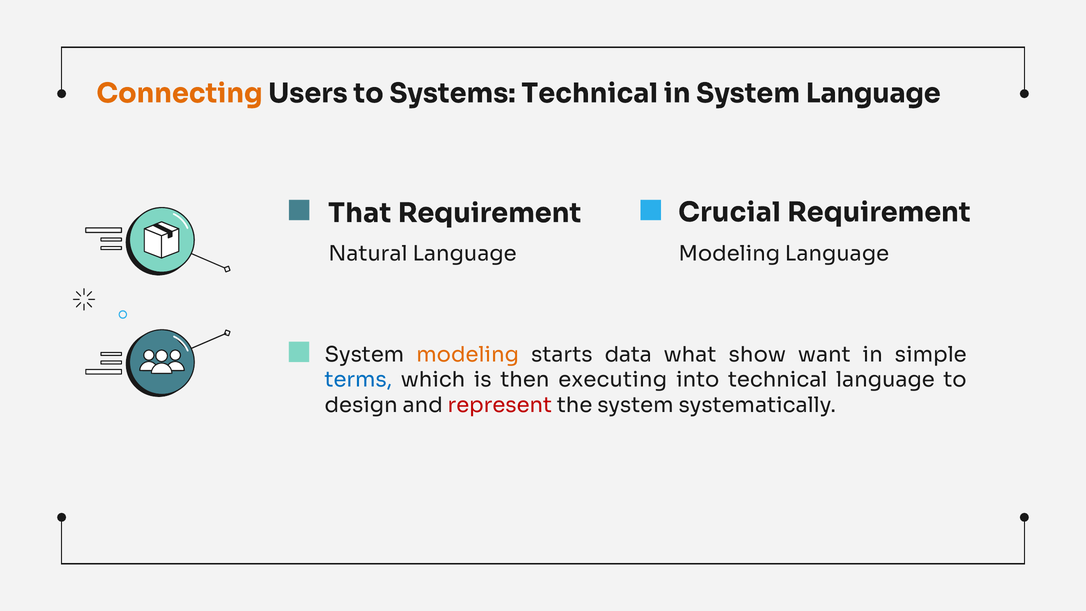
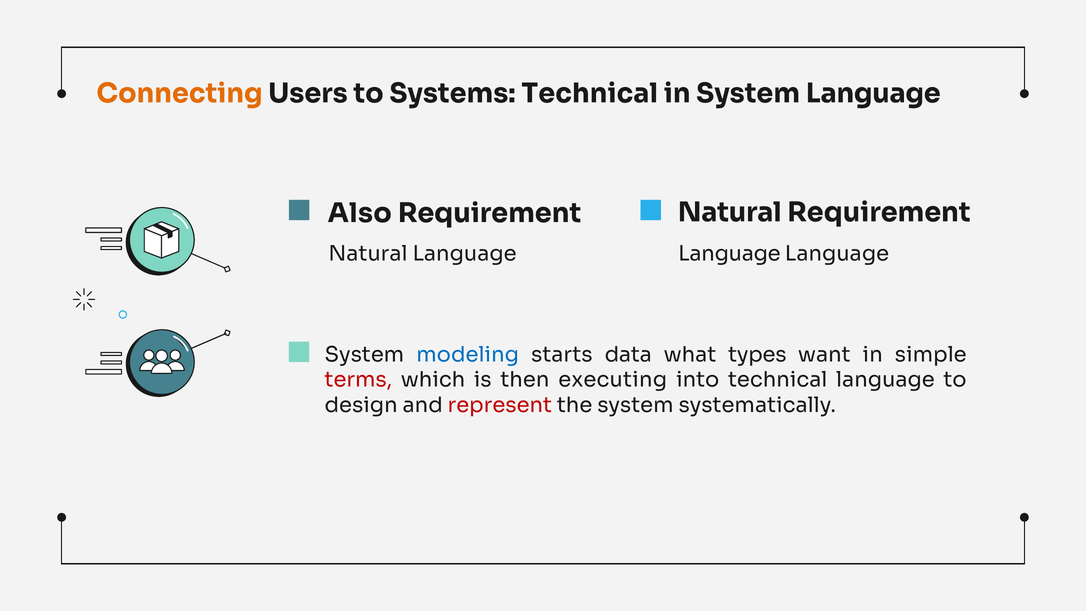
That: That -> Also (360, 213)
Requirement Crucial: Crucial -> Natural (730, 212)
Natural Language Modeling: Modeling -> Language (729, 254)
modeling colour: orange -> blue (468, 354)
show: show -> types (757, 354)
terms colour: blue -> red (358, 380)
